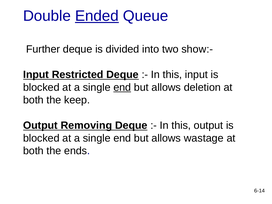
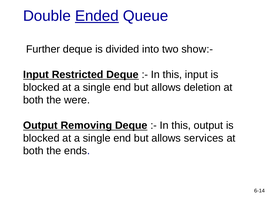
end underline: present -> none (122, 87)
keep: keep -> were (77, 100)
wastage: wastage -> services (204, 138)
